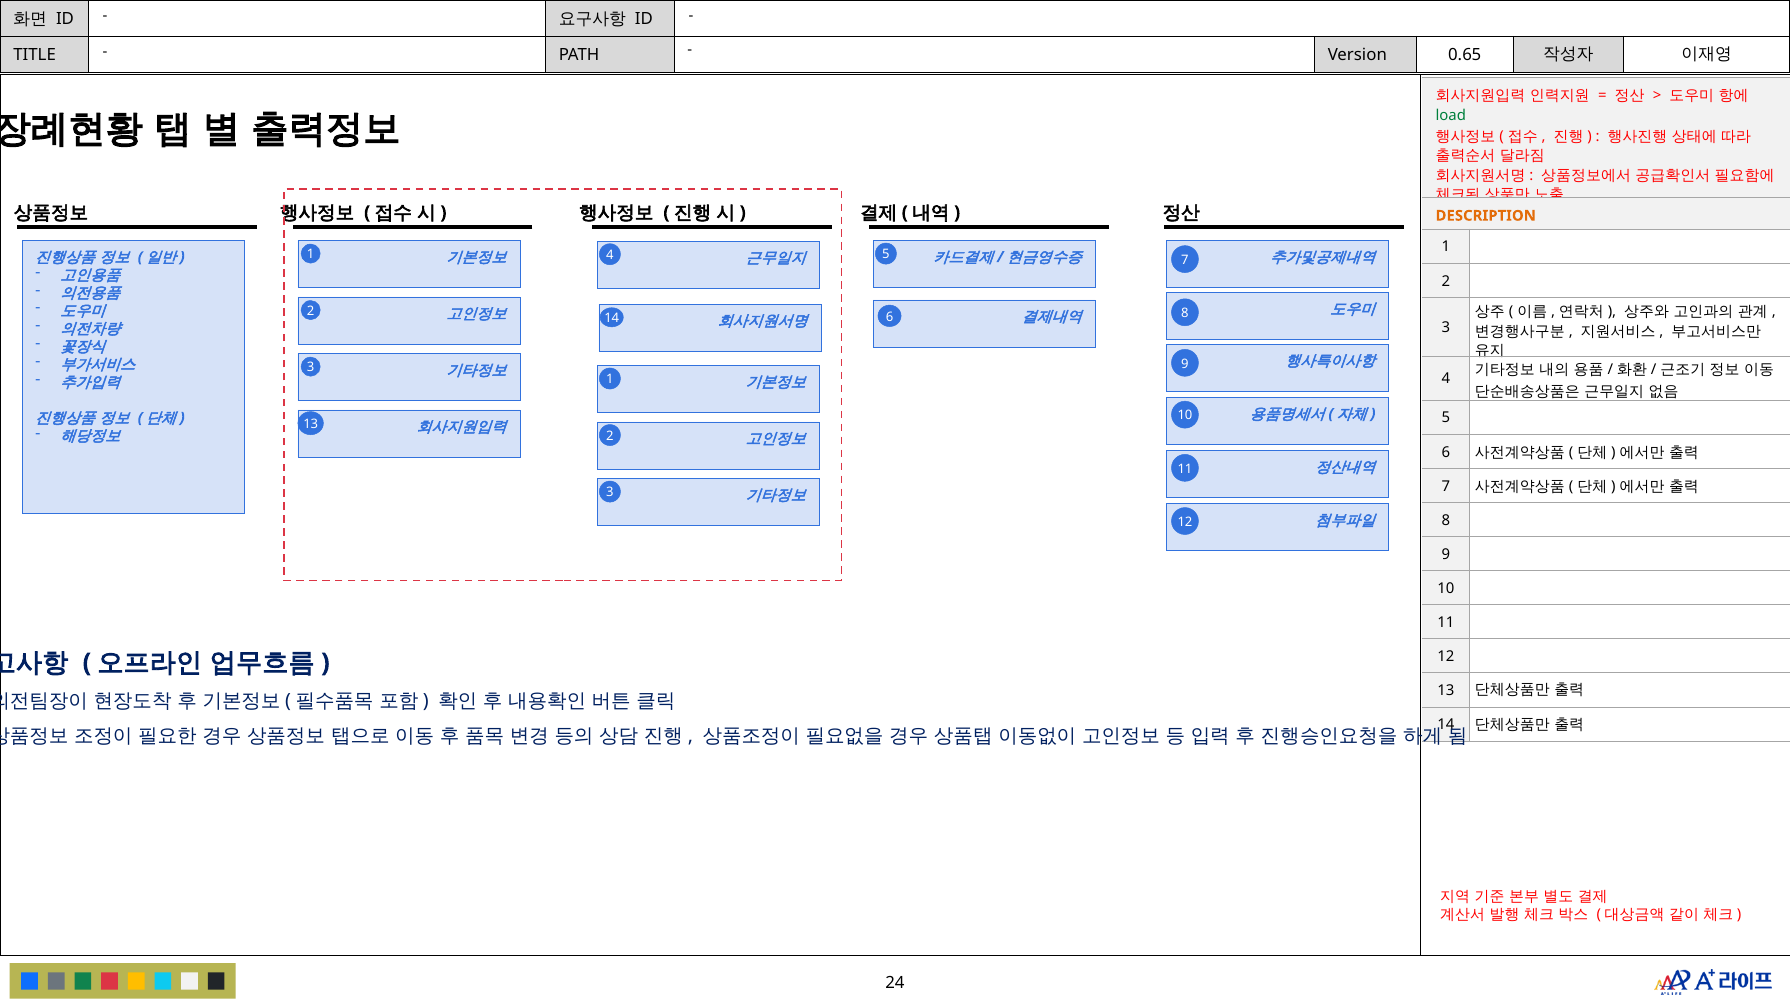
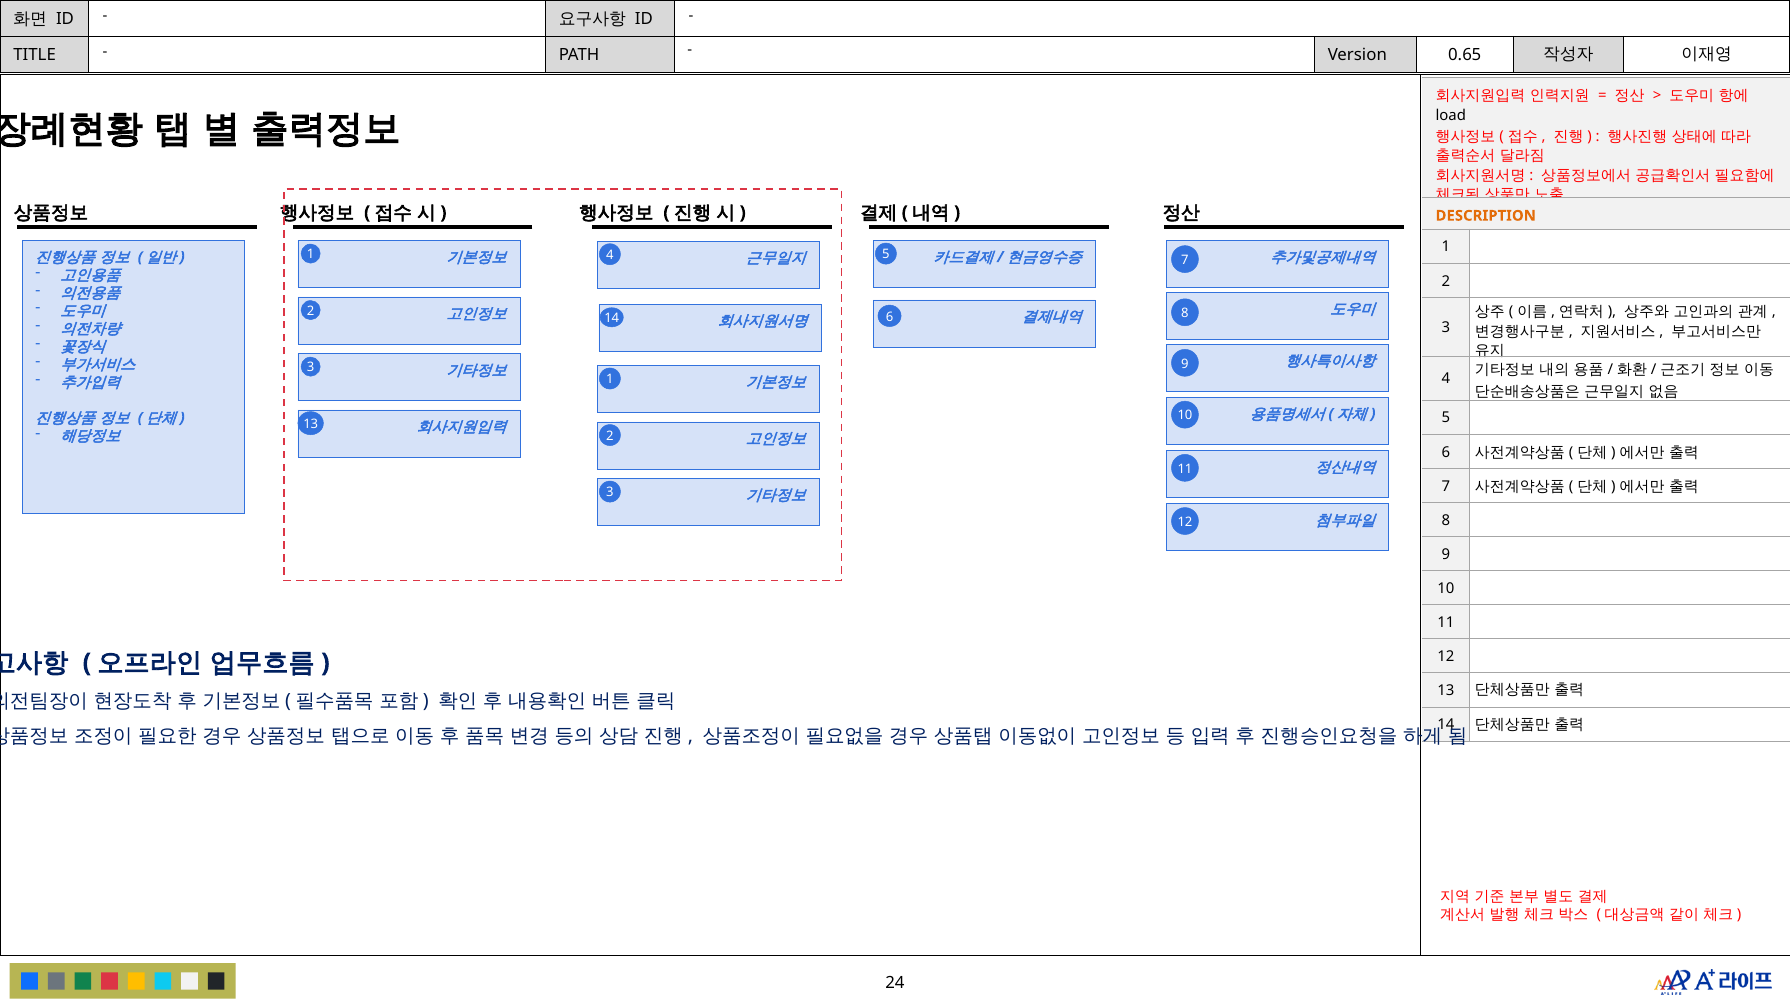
load colour: green -> black (1451, 116)
